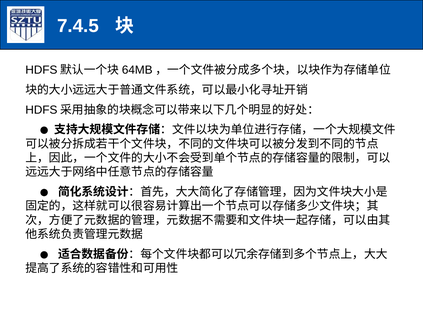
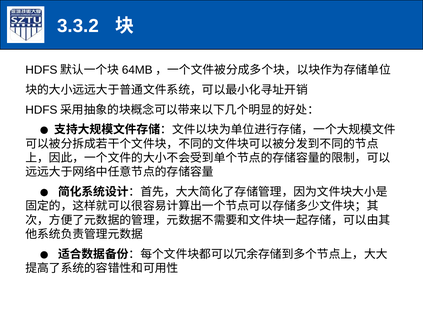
7.4.5: 7.4.5 -> 3.3.2 (78, 26)
